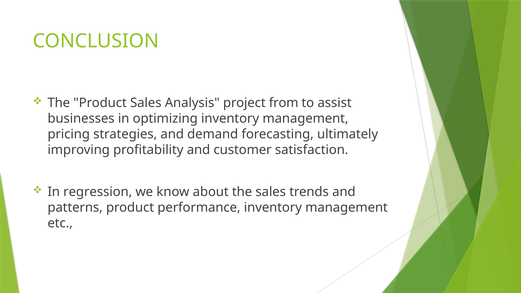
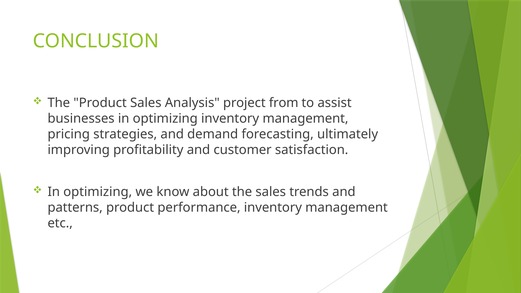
regression: regression -> optimizing (98, 192)
